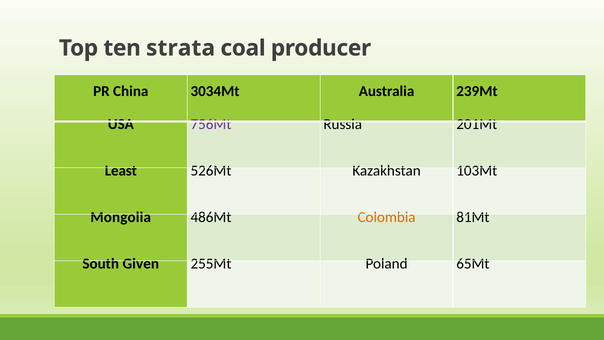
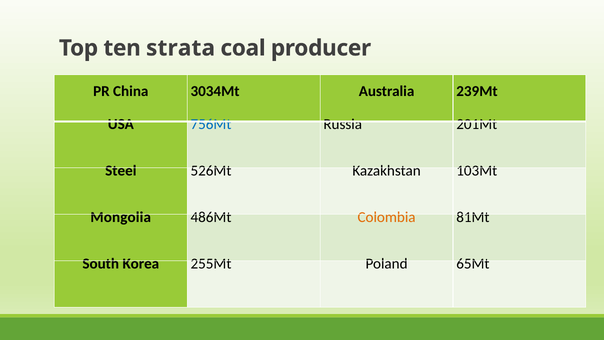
756Mt colour: purple -> blue (211, 124)
Least: Least -> Steel (121, 170)
Given: Given -> Korea (141, 263)
